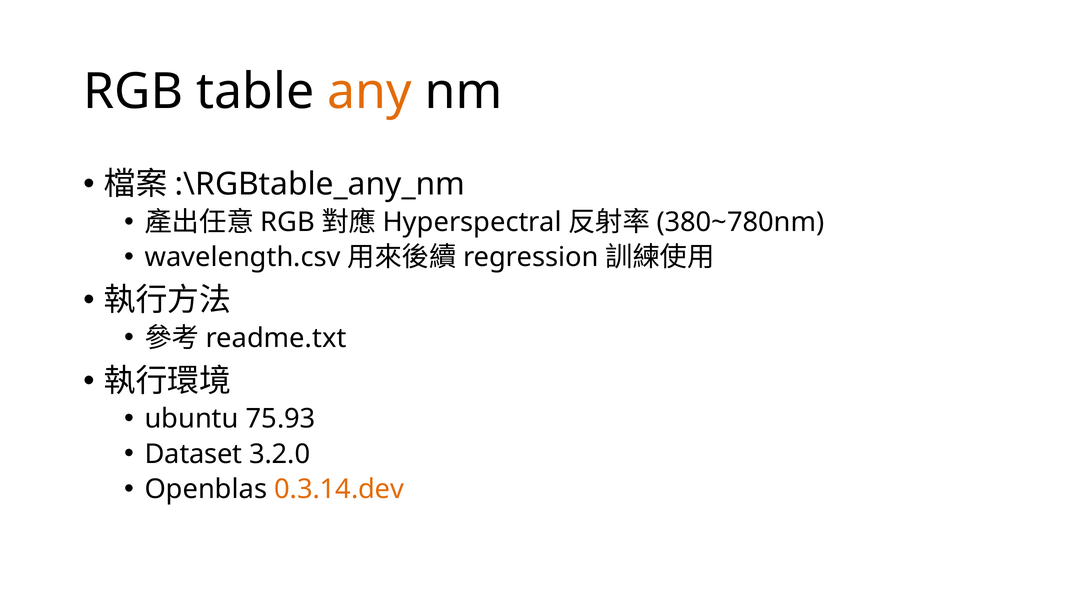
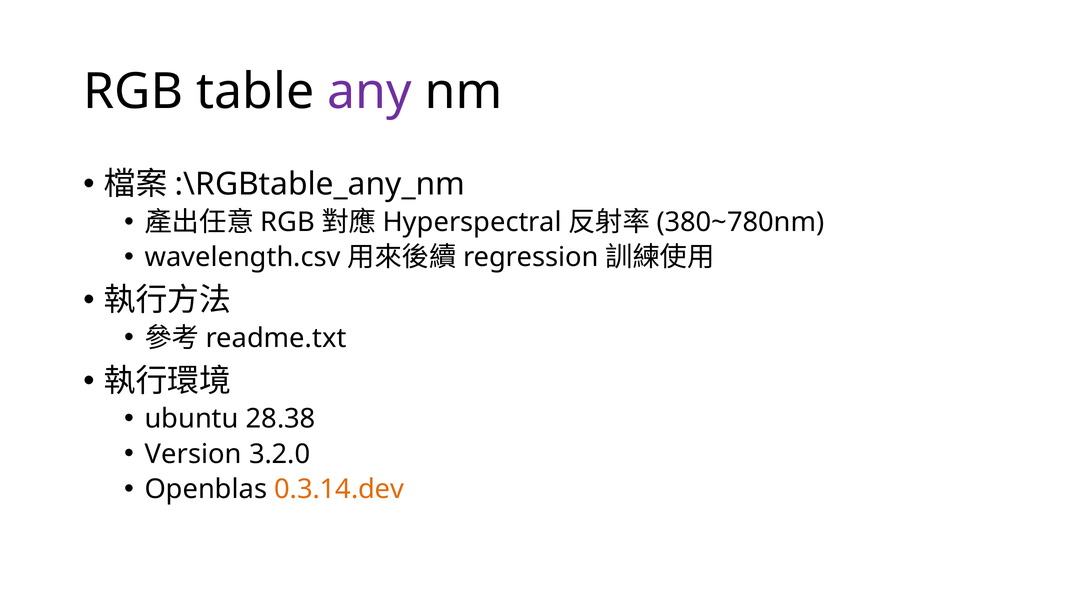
any colour: orange -> purple (370, 92)
75.93: 75.93 -> 28.38 (281, 419)
Dataset: Dataset -> Version (193, 454)
